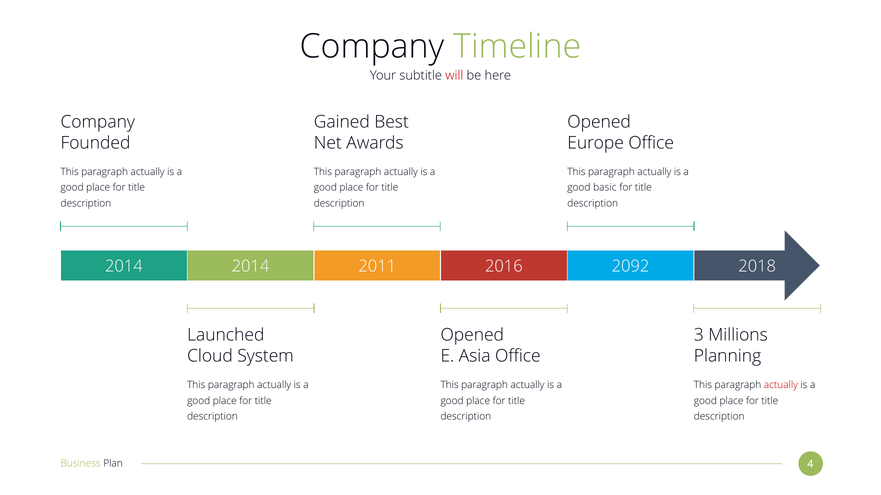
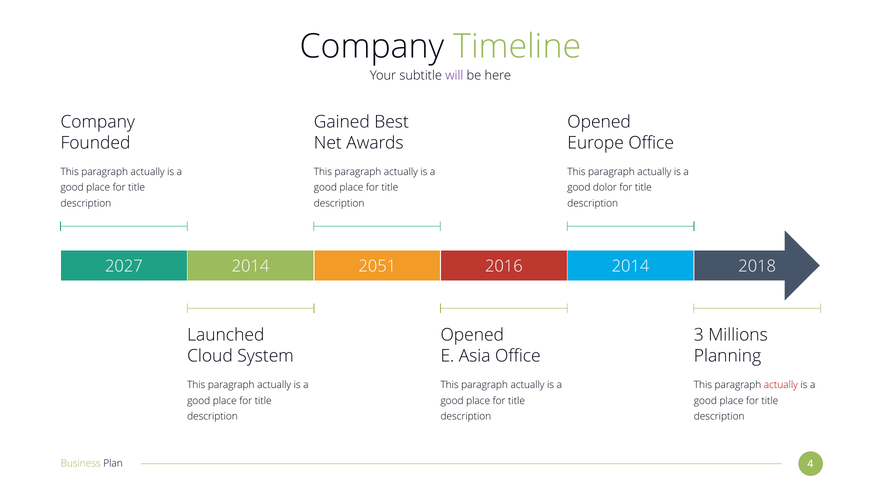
will colour: red -> purple (454, 76)
basic: basic -> dolor (605, 188)
2014: 2014 -> 2027 (124, 267)
2011: 2011 -> 2051 (377, 267)
2016 2092: 2092 -> 2014 (631, 267)
